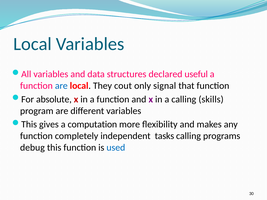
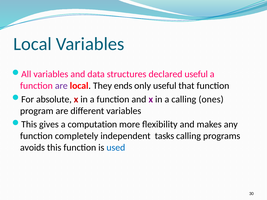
are colour: blue -> purple (61, 86)
cout: cout -> ends (123, 86)
only signal: signal -> useful (165, 86)
skills: skills -> ones (211, 99)
debug: debug -> avoids (32, 148)
